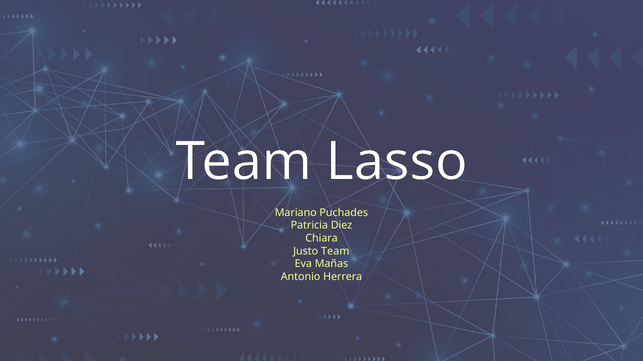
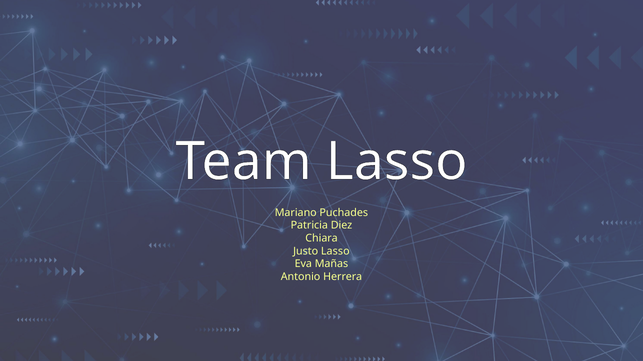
Justo Team: Team -> Lasso (335, 251)
